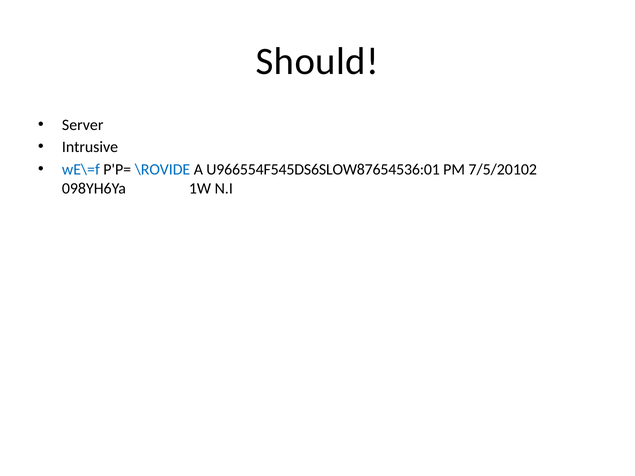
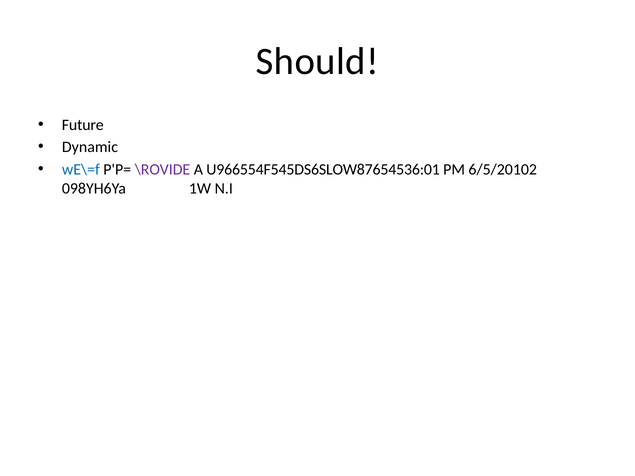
Server: Server -> Future (83, 125)
Intrusive: Intrusive -> Dynamic (90, 147)
\ROVIDE colour: blue -> purple (162, 169)
7/5/20102: 7/5/20102 -> 6/5/20102 (503, 169)
